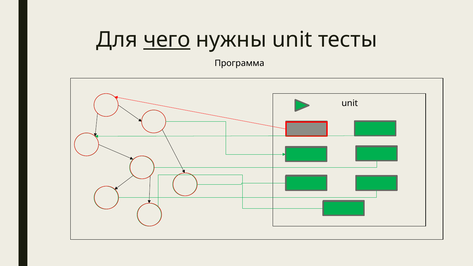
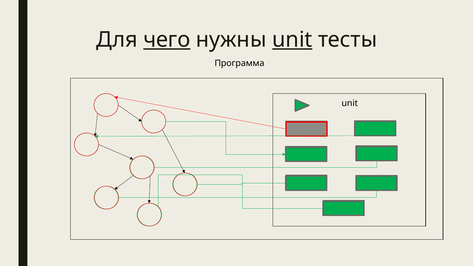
unit underline: none -> present (292, 40)
